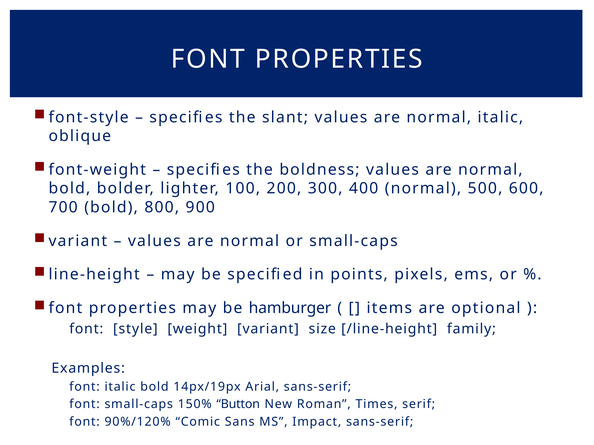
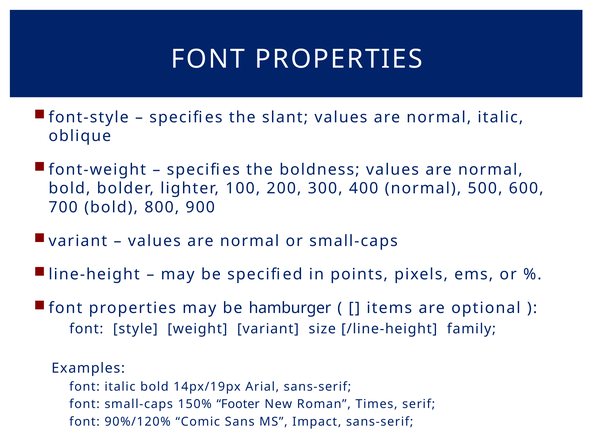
Button: Button -> Footer (238, 405)
